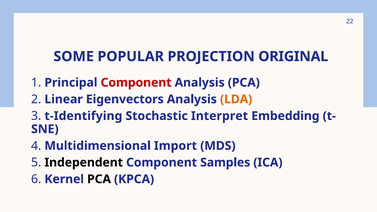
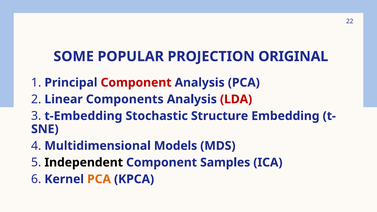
Eigenvectors: Eigenvectors -> Components (125, 99)
LDA colour: orange -> red (236, 99)
t-Identifying: t-Identifying -> t-Embedding (83, 116)
Interpret: Interpret -> Structure (220, 116)
Import: Import -> Models (176, 146)
PCA colour: black -> orange (99, 179)
